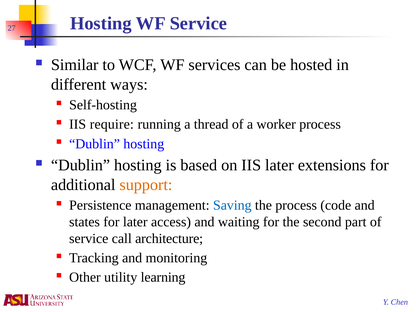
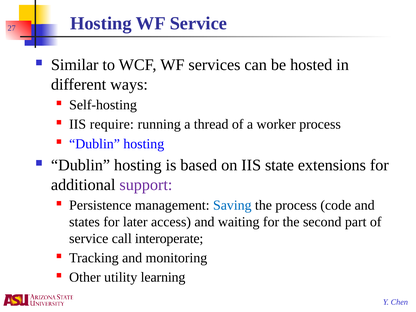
IIS later: later -> state (280, 165)
support colour: orange -> purple (146, 185)
architecture: architecture -> interoperate (169, 239)
